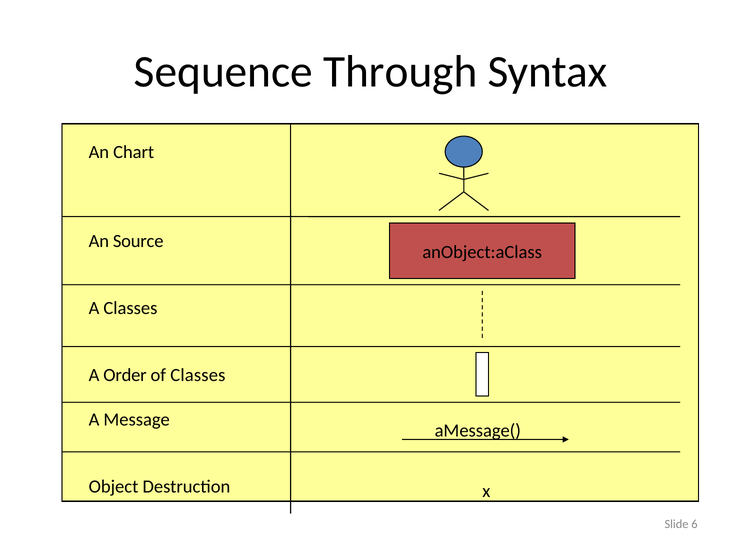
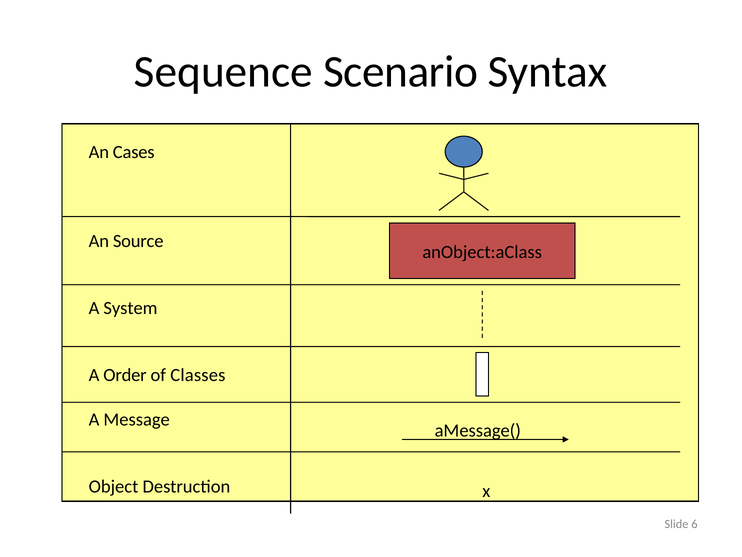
Through: Through -> Scenario (400, 72)
Chart: Chart -> Cases (134, 152)
A Classes: Classes -> System (130, 308)
